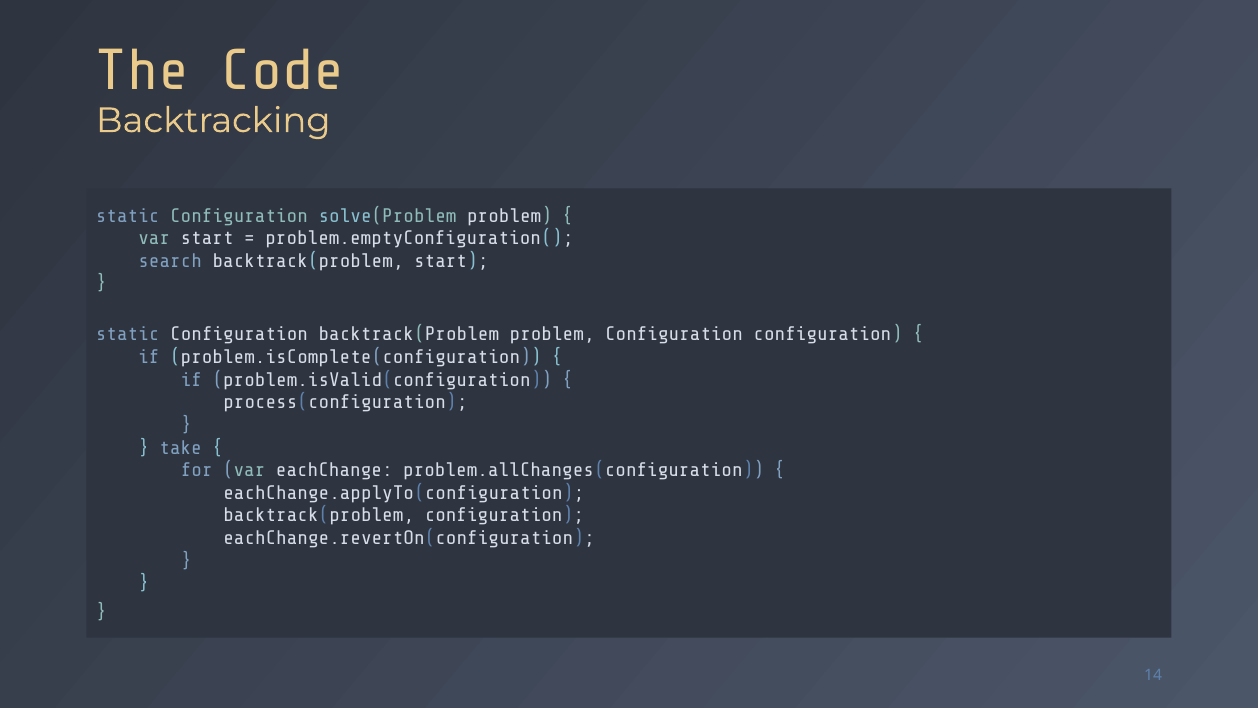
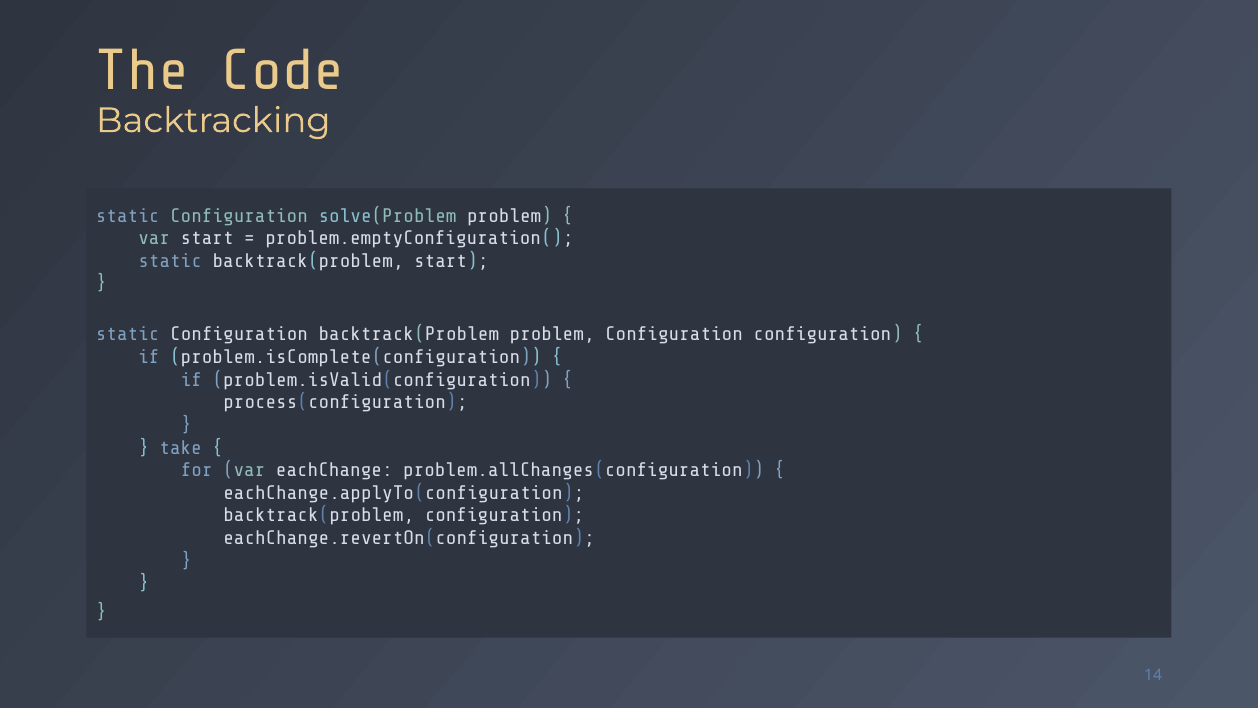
search: search -> static (170, 261)
